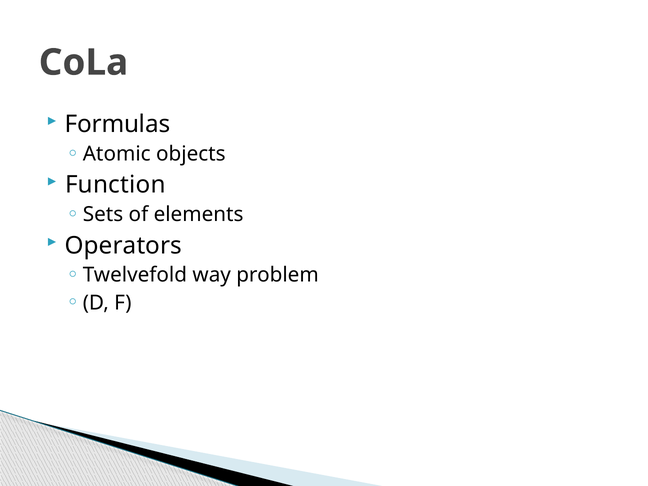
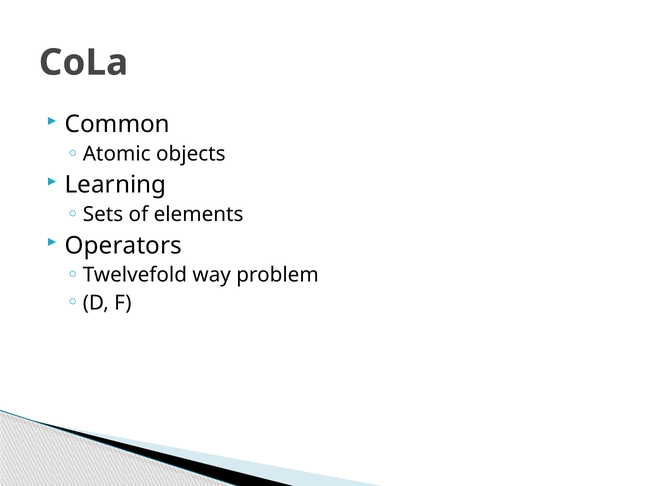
Formulas: Formulas -> Common (117, 124)
Function: Function -> Learning (116, 185)
